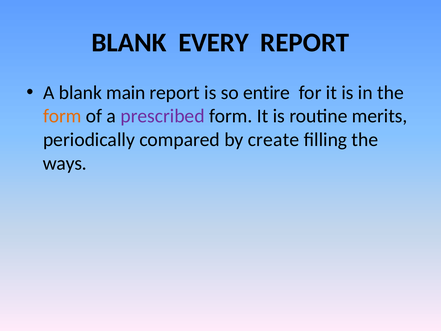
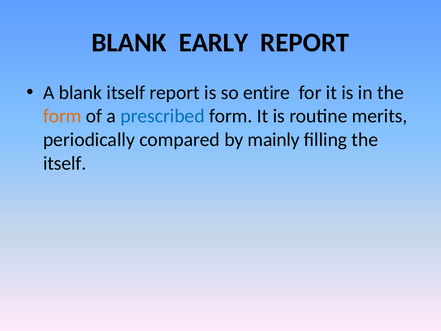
EVERY: EVERY -> EARLY (213, 43)
blank main: main -> itself (126, 93)
prescribed colour: purple -> blue (163, 116)
create: create -> mainly (274, 140)
ways: ways -> itself (65, 163)
